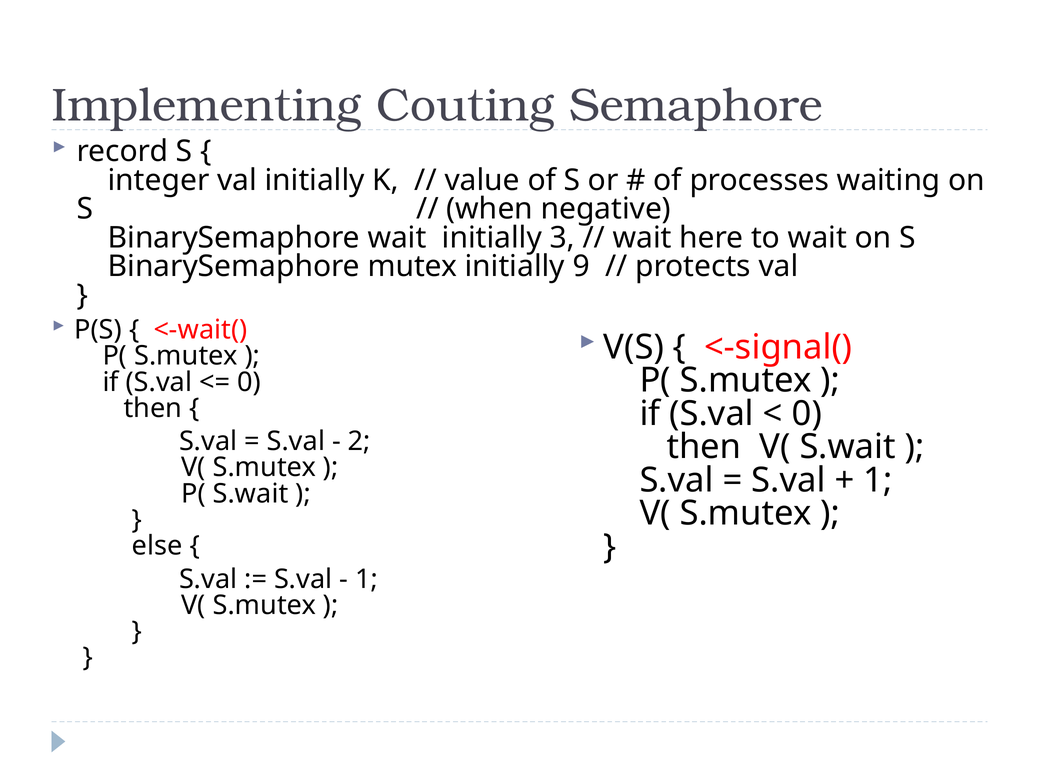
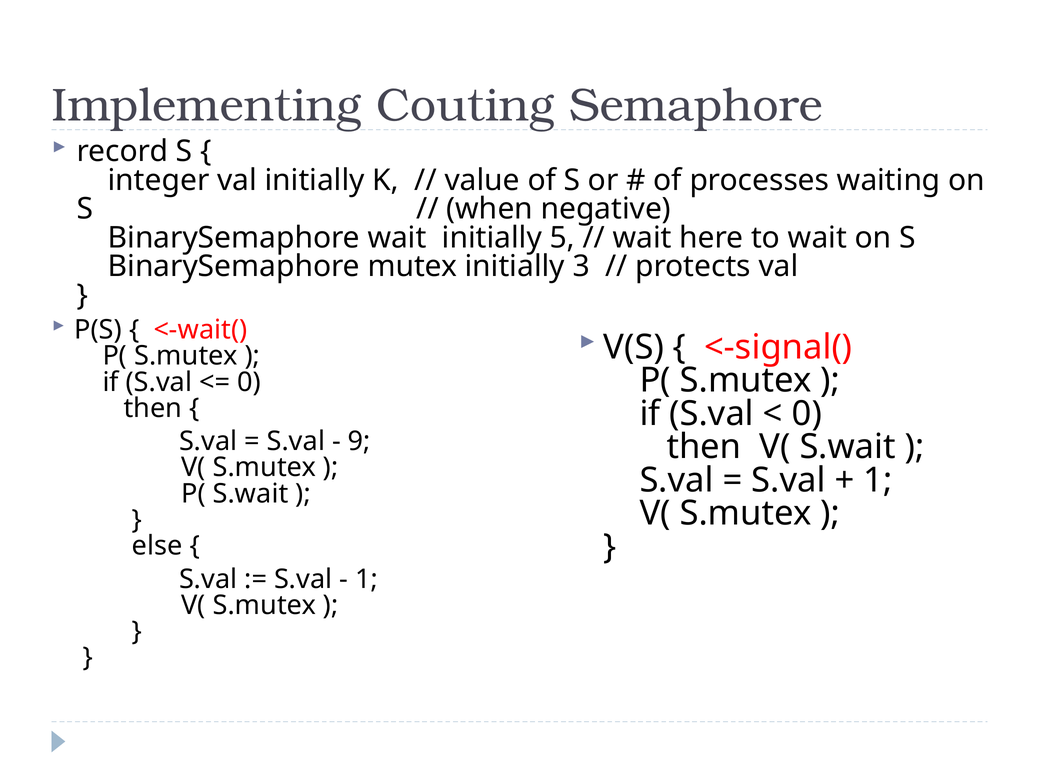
3: 3 -> 5 (562, 238)
9: 9 -> 3 (581, 266)
2: 2 -> 9 (359, 442)
